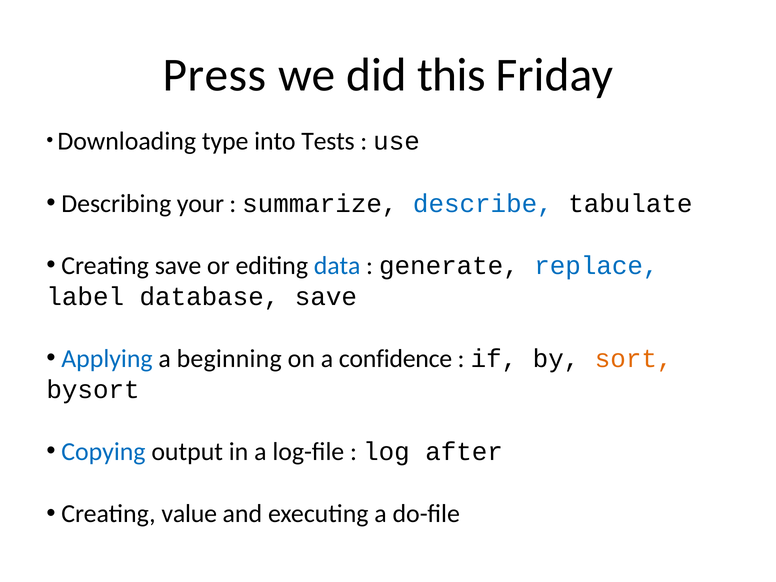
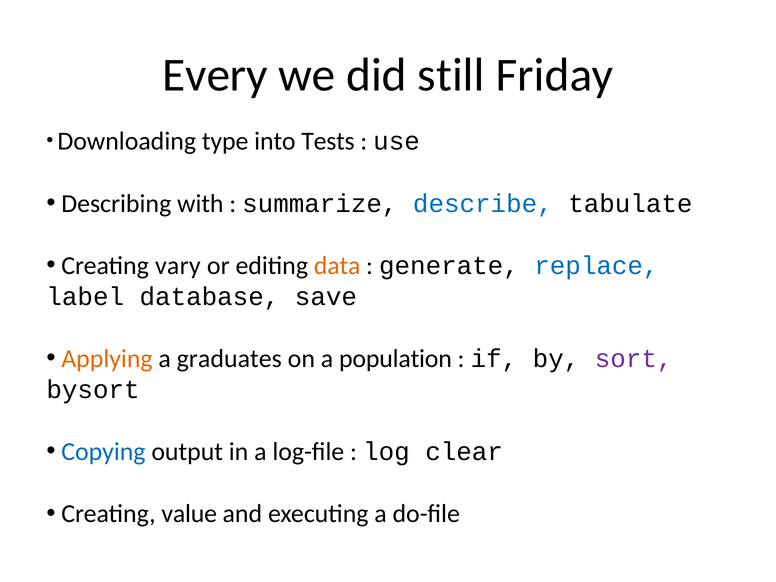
Press: Press -> Every (215, 75)
this: this -> still (451, 75)
your: your -> with (200, 204)
Creating save: save -> vary (178, 266)
data colour: blue -> orange (337, 266)
Applying colour: blue -> orange (107, 359)
beginning: beginning -> graduates (229, 359)
confidence: confidence -> population (395, 359)
sort colour: orange -> purple (634, 359)
after: after -> clear (464, 452)
